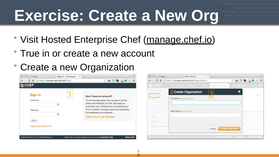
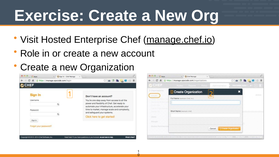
True: True -> Role (30, 54)
